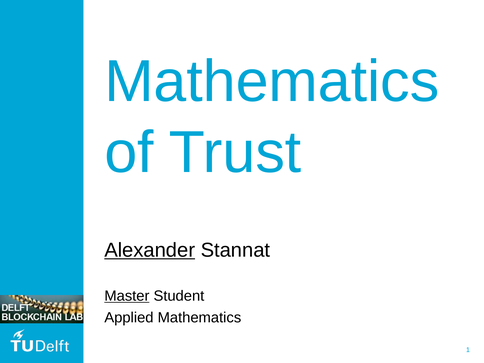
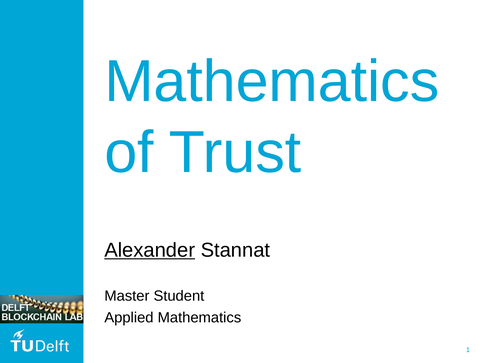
Master underline: present -> none (127, 296)
